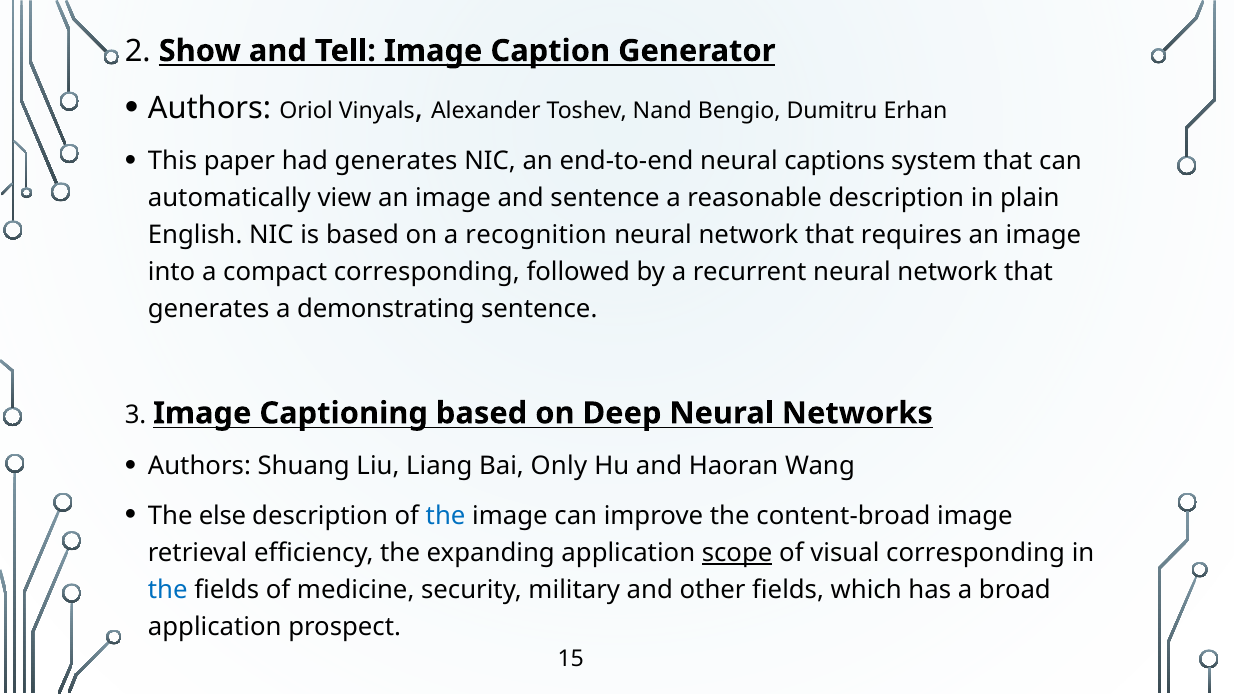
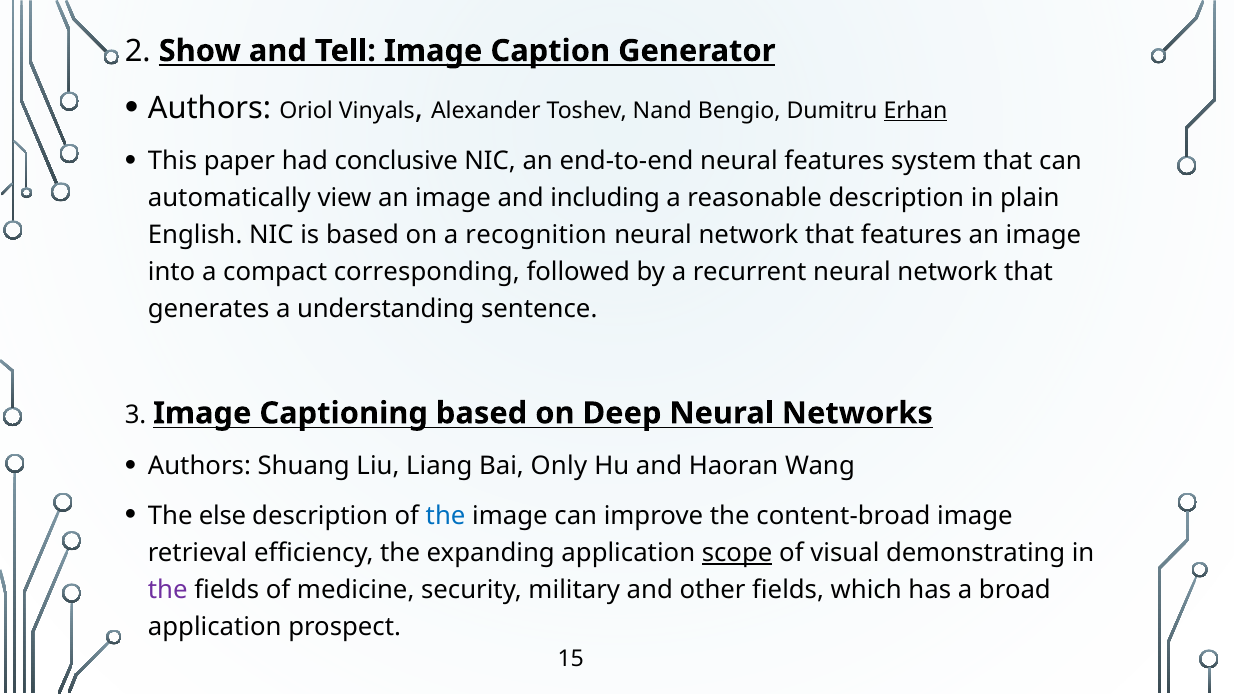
Erhan underline: none -> present (916, 111)
had generates: generates -> conclusive (396, 161)
neural captions: captions -> features (835, 161)
and sentence: sentence -> including (605, 198)
that requires: requires -> features (911, 235)
demonstrating: demonstrating -> understanding (386, 309)
visual corresponding: corresponding -> demonstrating (976, 553)
the colour: blue -> purple (168, 590)
